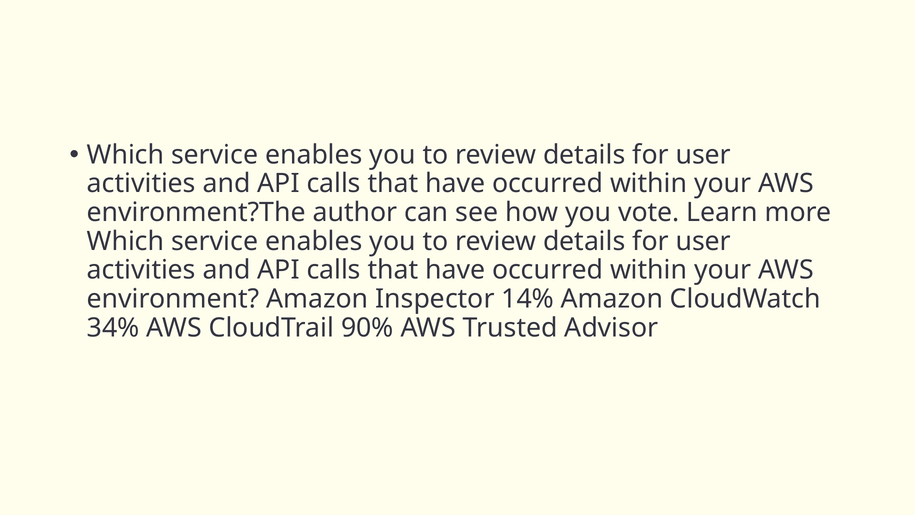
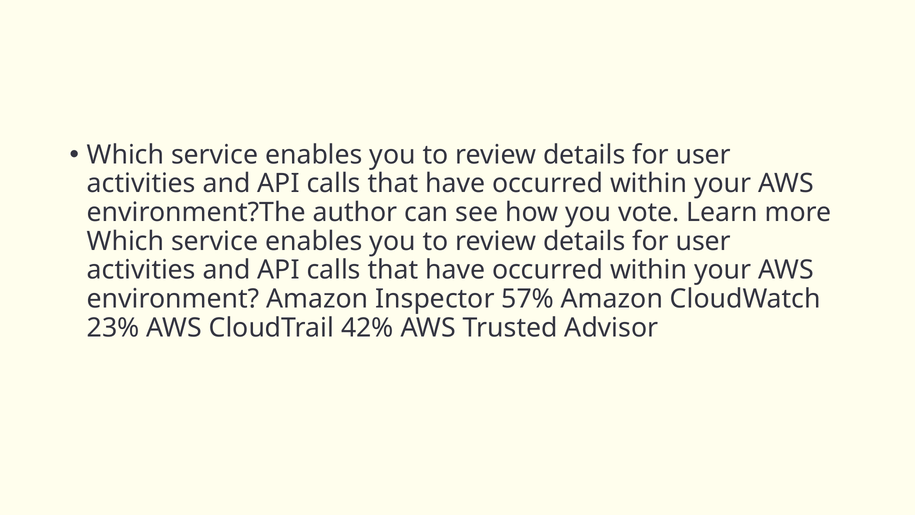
14%: 14% -> 57% (528, 299)
34%: 34% -> 23% (113, 328)
90%: 90% -> 42% (367, 328)
